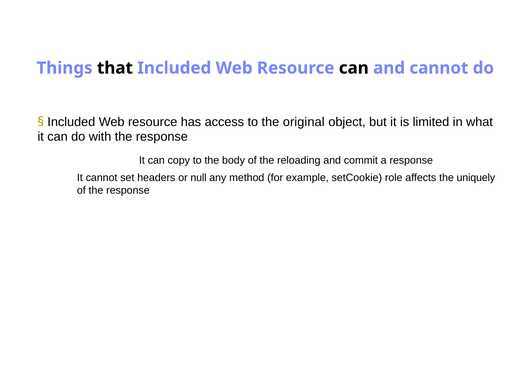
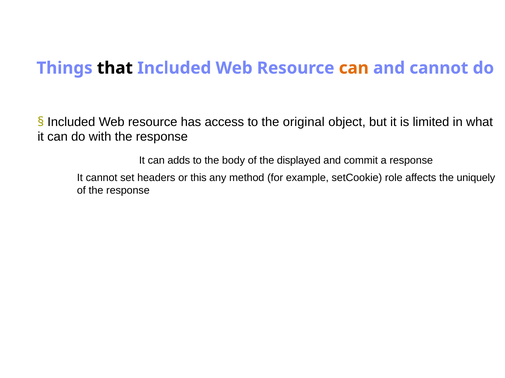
can colour: black -> orange (354, 68)
copy: copy -> adds (179, 161)
reloading: reloading -> displayed (299, 161)
null: null -> this (199, 178)
